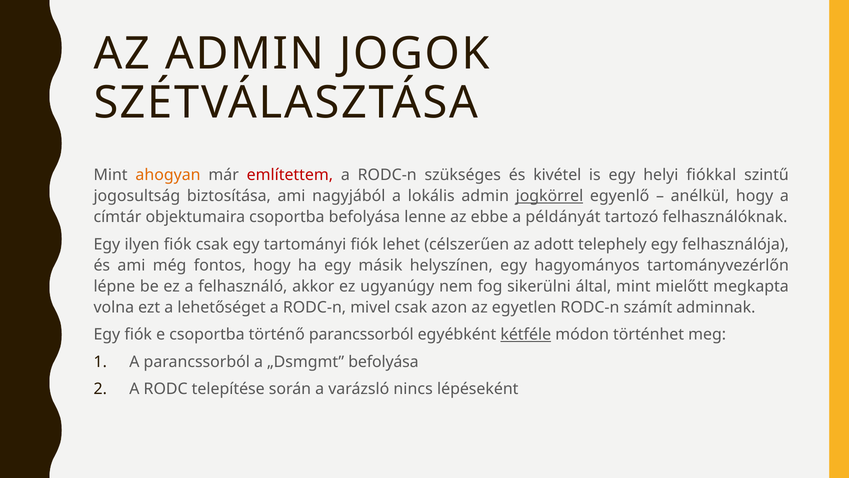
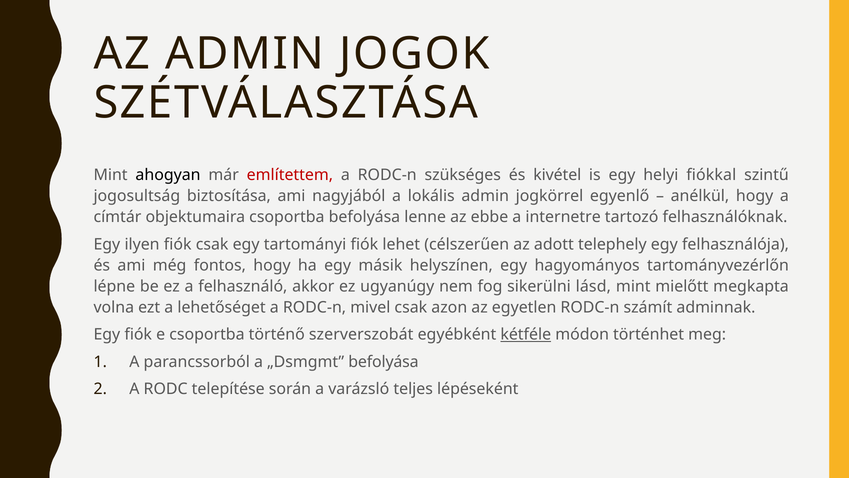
ahogyan colour: orange -> black (168, 175)
jogkörrel underline: present -> none (549, 196)
példányát: példányát -> internetre (563, 217)
által: által -> lásd (593, 286)
történő parancssorból: parancssorból -> szerverszobát (361, 334)
nincs: nincs -> teljes (413, 389)
